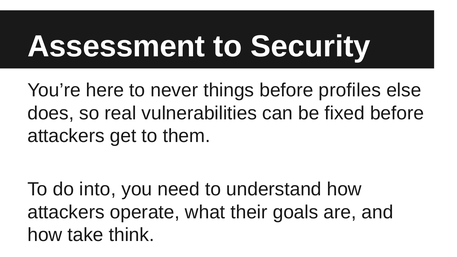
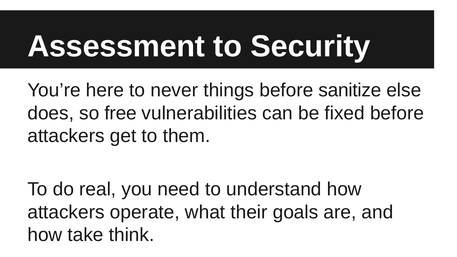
profiles: profiles -> sanitize (350, 90)
real: real -> free (121, 113)
into: into -> real (98, 189)
